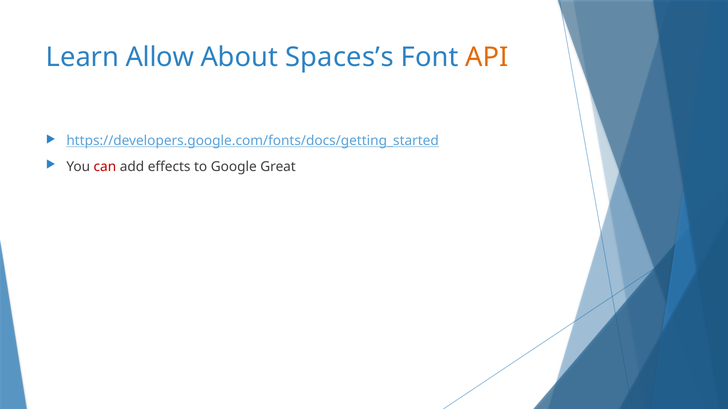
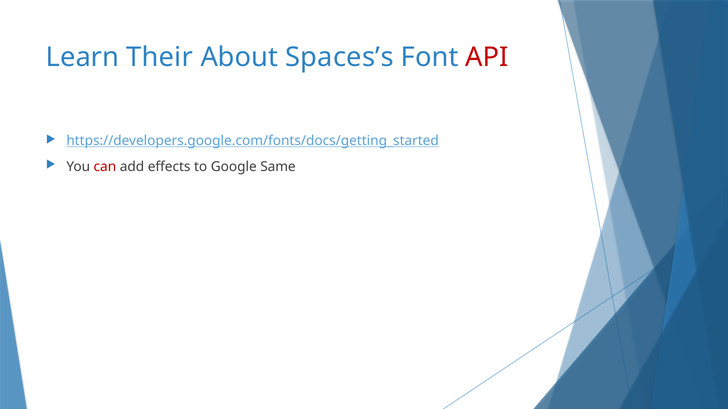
Allow: Allow -> Their (160, 57)
API colour: orange -> red (487, 57)
Great: Great -> Same (278, 167)
